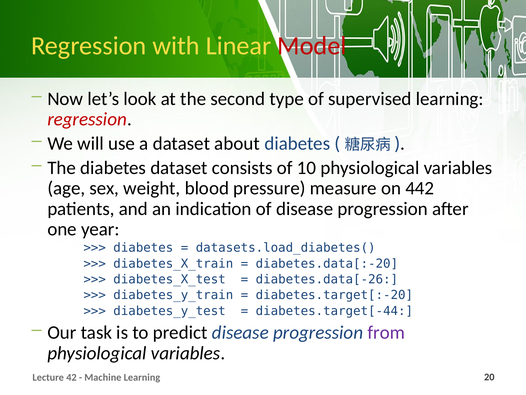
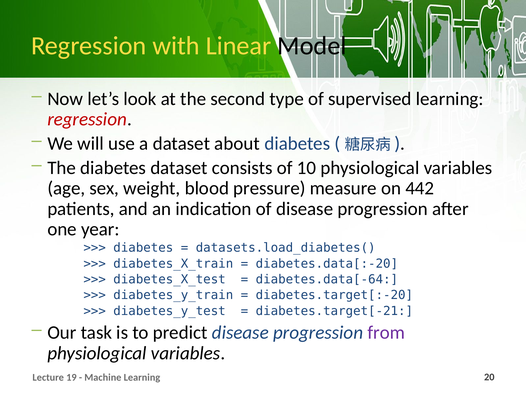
Model colour: red -> black (312, 46)
diabetes.data[-26: diabetes.data[-26 -> diabetes.data[-64 (327, 279)
diabetes.target[-44: diabetes.target[-44 -> diabetes.target[-21 (334, 311)
42: 42 -> 19 (71, 377)
